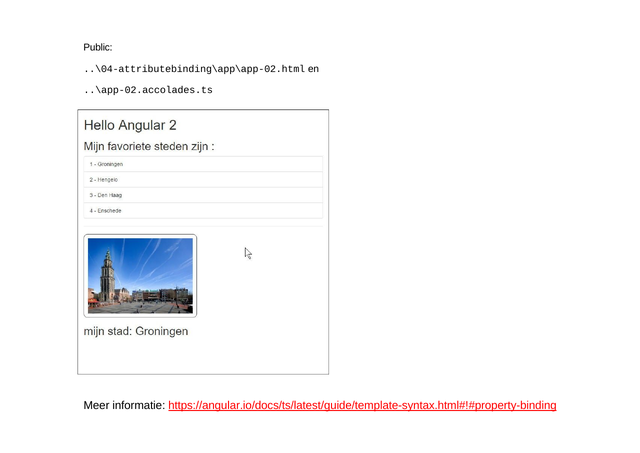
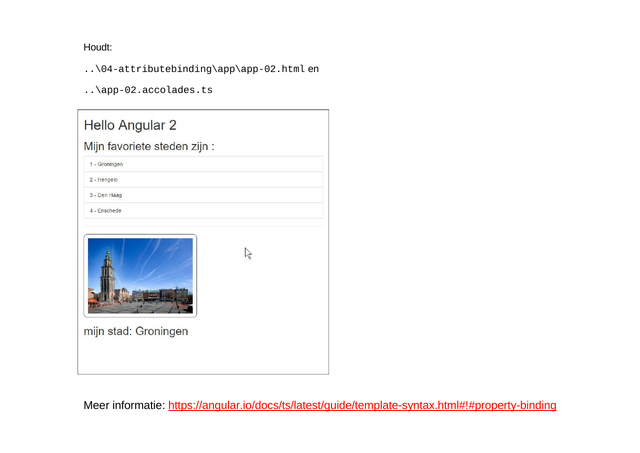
Public: Public -> Houdt (98, 47)
